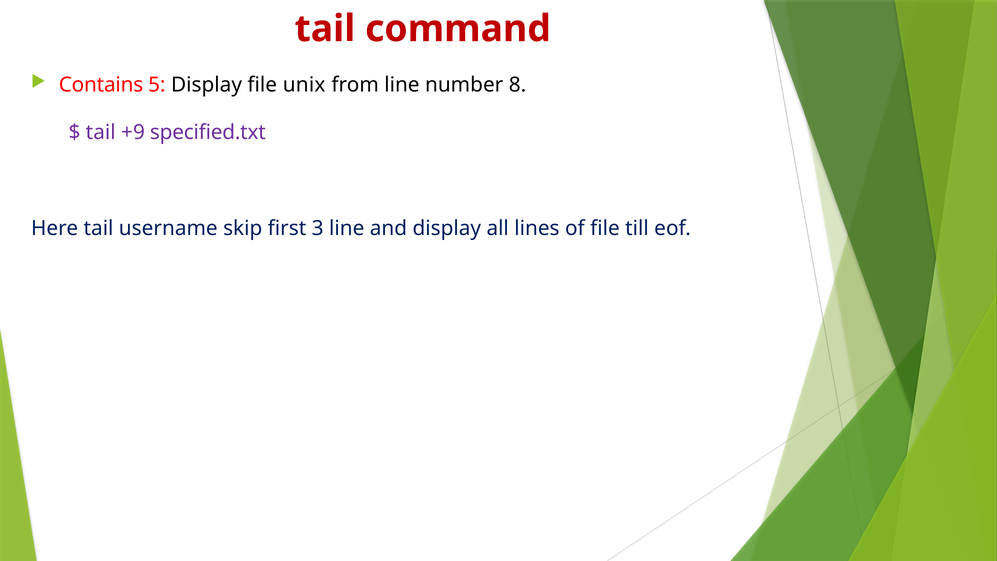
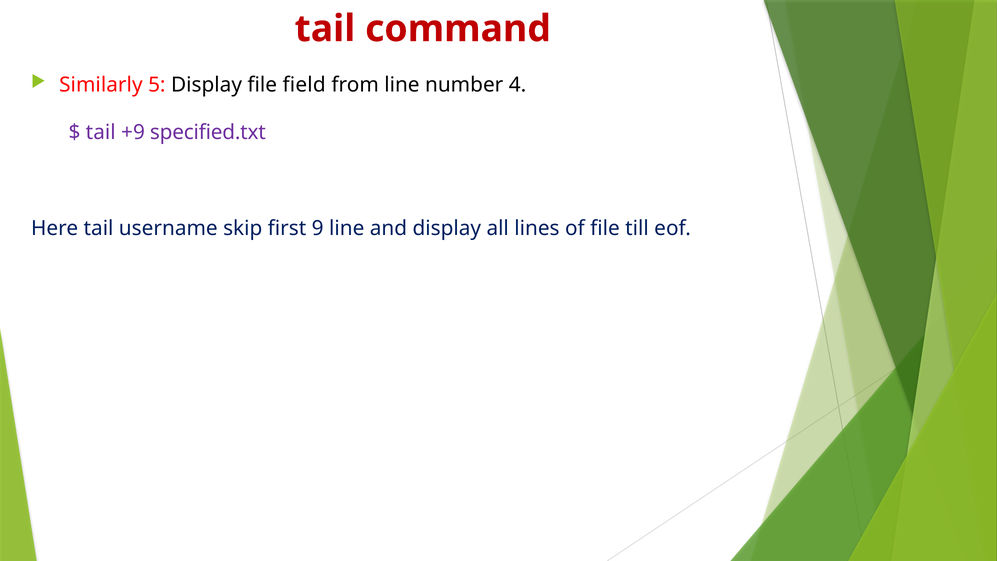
Contains: Contains -> Similarly (101, 85)
unix: unix -> field (304, 85)
8: 8 -> 4 (518, 85)
3: 3 -> 9 (318, 228)
